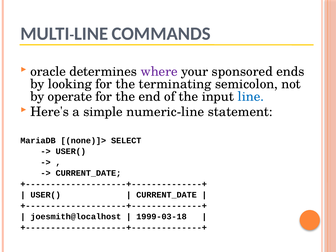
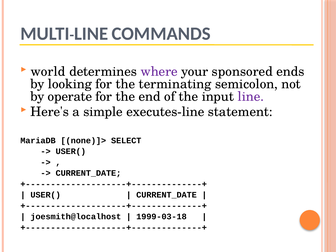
oracle: oracle -> world (48, 71)
line colour: blue -> purple (251, 97)
numeric-line: numeric-line -> executes-line (165, 112)
